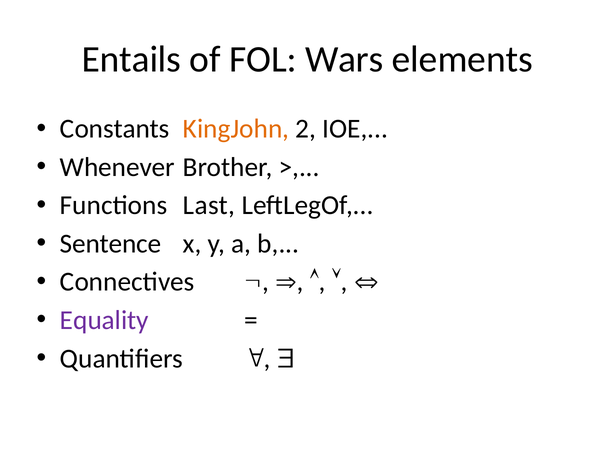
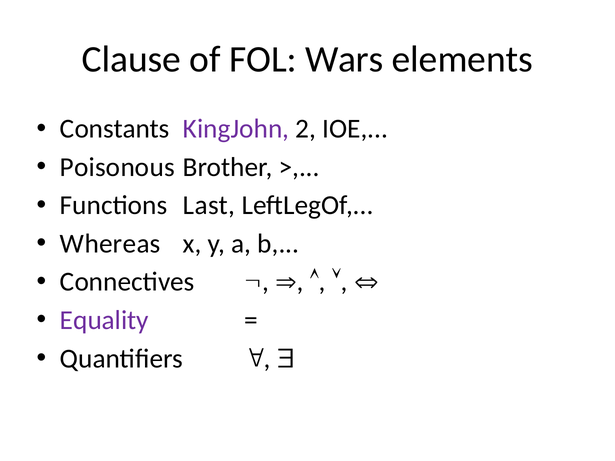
Entails: Entails -> Clause (131, 60)
KingJohn colour: orange -> purple (236, 129)
Whenever: Whenever -> Poisonous (117, 167)
Sentence: Sentence -> Whereas (110, 244)
